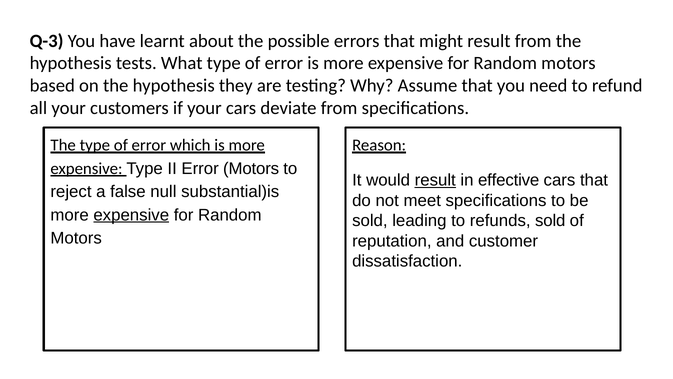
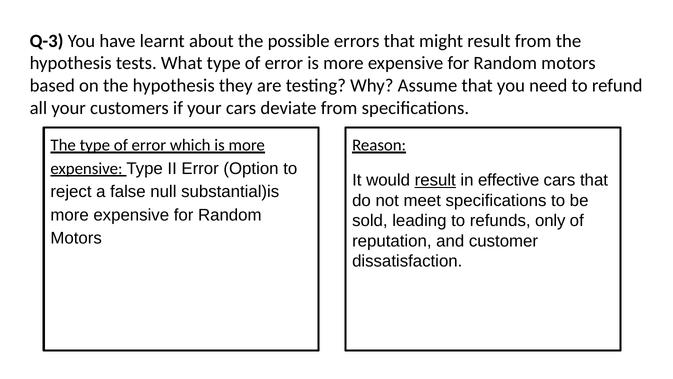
Error Motors: Motors -> Option (251, 168)
expensive underline: present -> none (131, 215)
refunds sold: sold -> only (550, 221)
